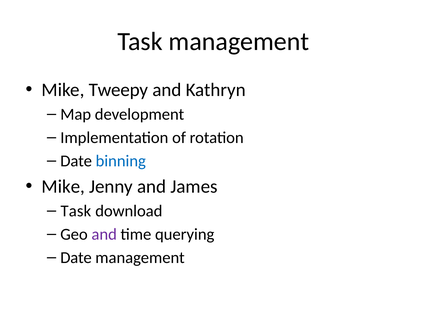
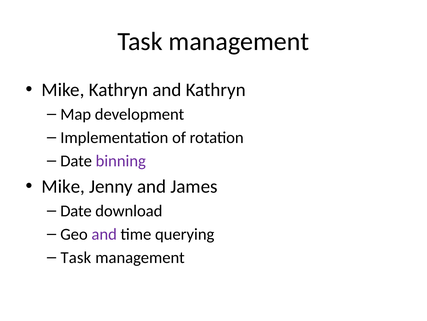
Mike Tweepy: Tweepy -> Kathryn (118, 90)
binning colour: blue -> purple (121, 161)
Task: Task -> Date (76, 210)
Date: Date -> Task (76, 257)
